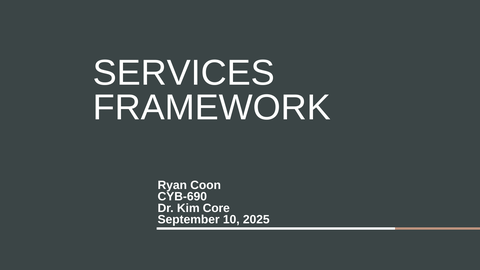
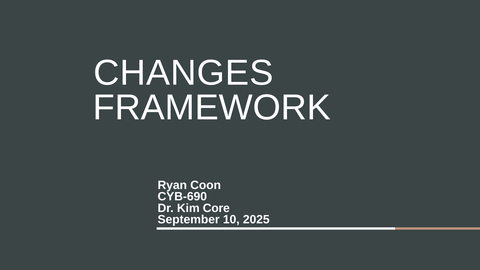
SERVICES: SERVICES -> CHANGES (184, 73)
